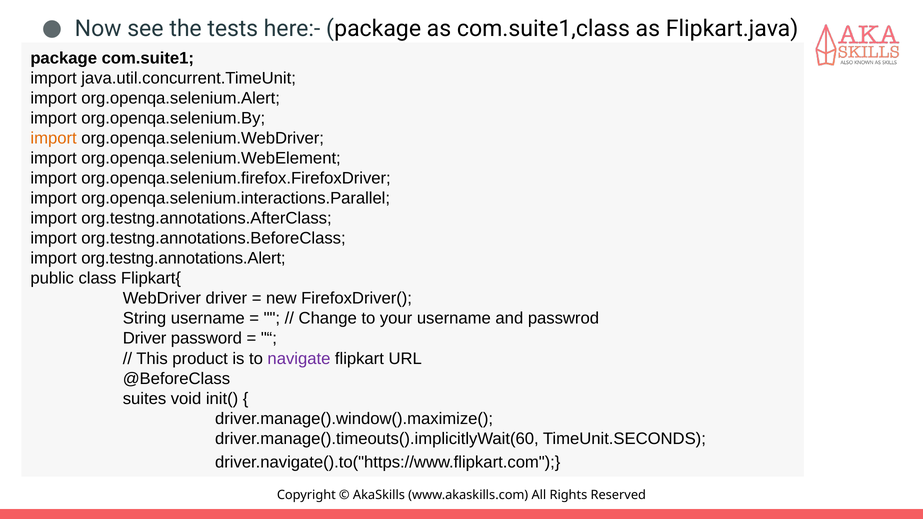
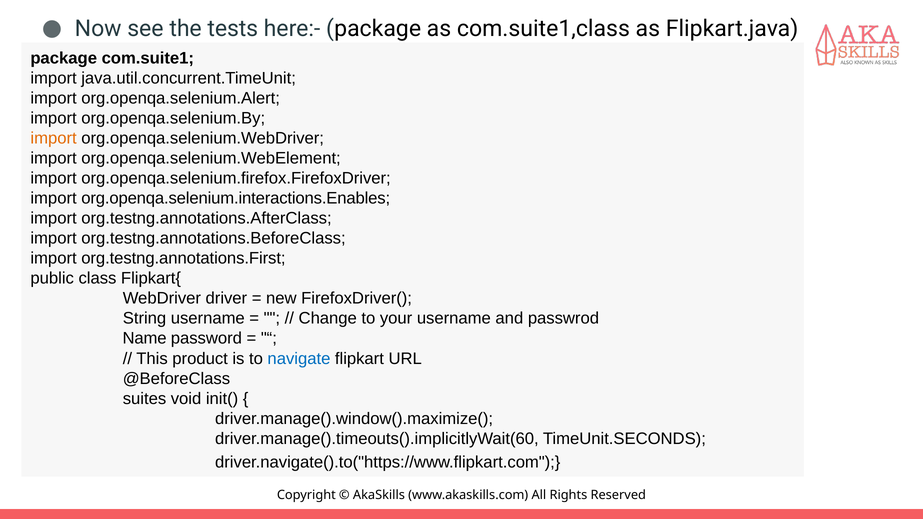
org.openqa.selenium.interactions.Parallel: org.openqa.selenium.interactions.Parallel -> org.openqa.selenium.interactions.Enables (236, 198)
org.testng.annotations.Alert: org.testng.annotations.Alert -> org.testng.annotations.First (183, 259)
Driver: Driver -> Name (145, 339)
navigate colour: purple -> blue (299, 359)
